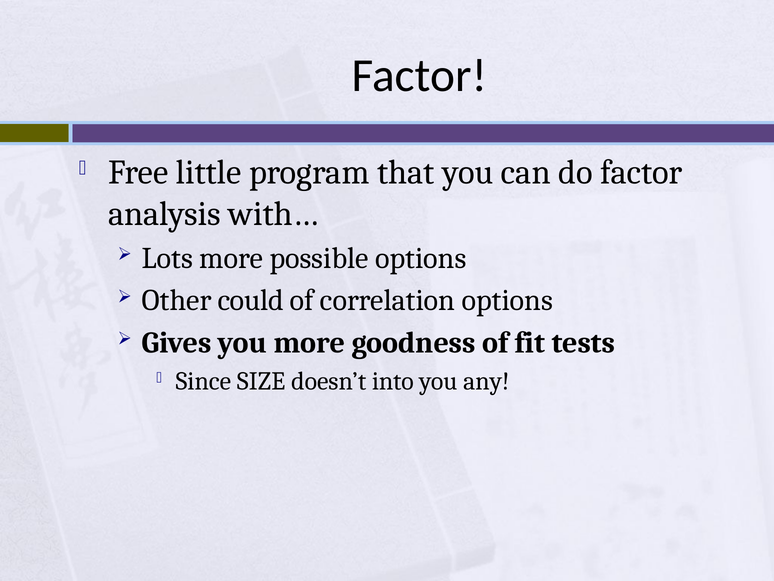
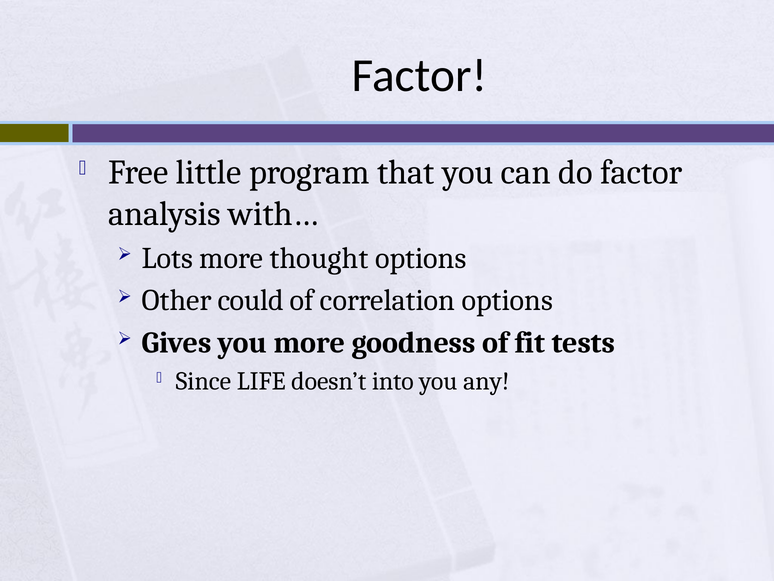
possible: possible -> thought (319, 258)
SIZE: SIZE -> LIFE (261, 381)
